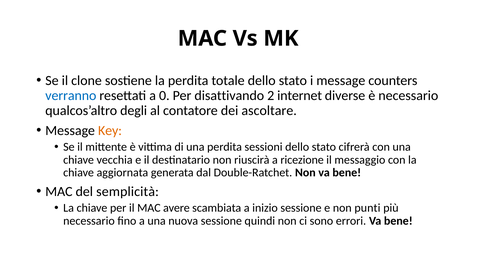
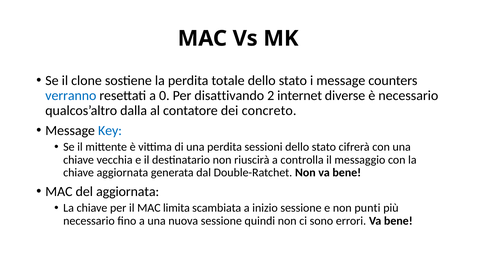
degli: degli -> dalla (134, 111)
ascoltare: ascoltare -> concreto (269, 111)
Key colour: orange -> blue (110, 131)
ricezione: ricezione -> controlla (302, 160)
del semplicità: semplicità -> aggiornata (128, 192)
avere: avere -> limita (176, 208)
